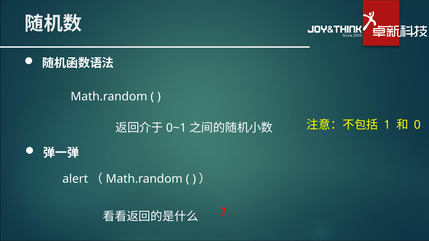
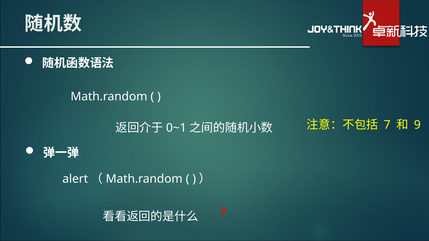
1: 1 -> 7 (387, 125)
0: 0 -> 9 (417, 125)
